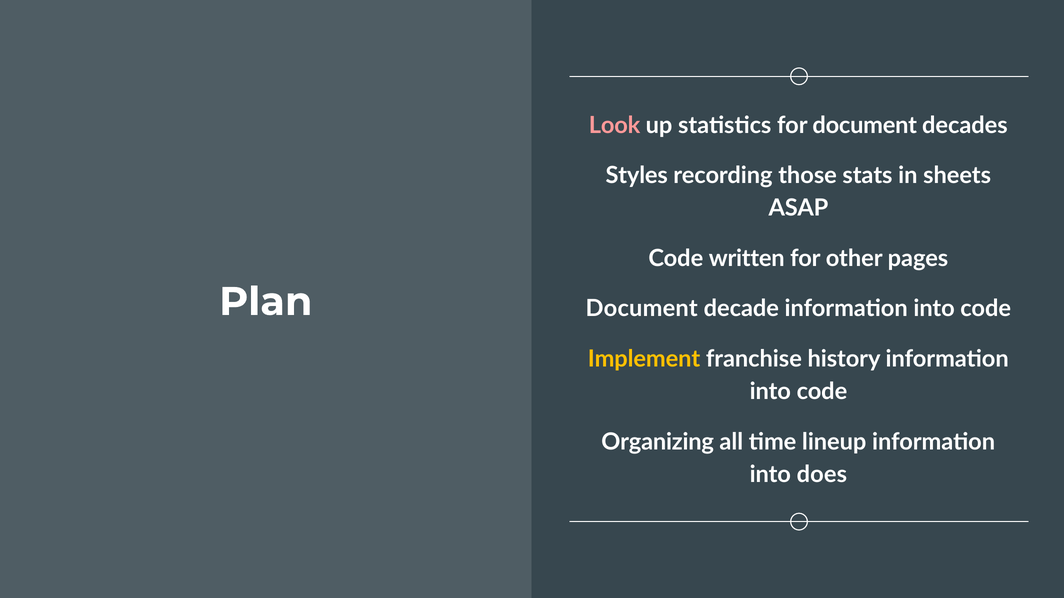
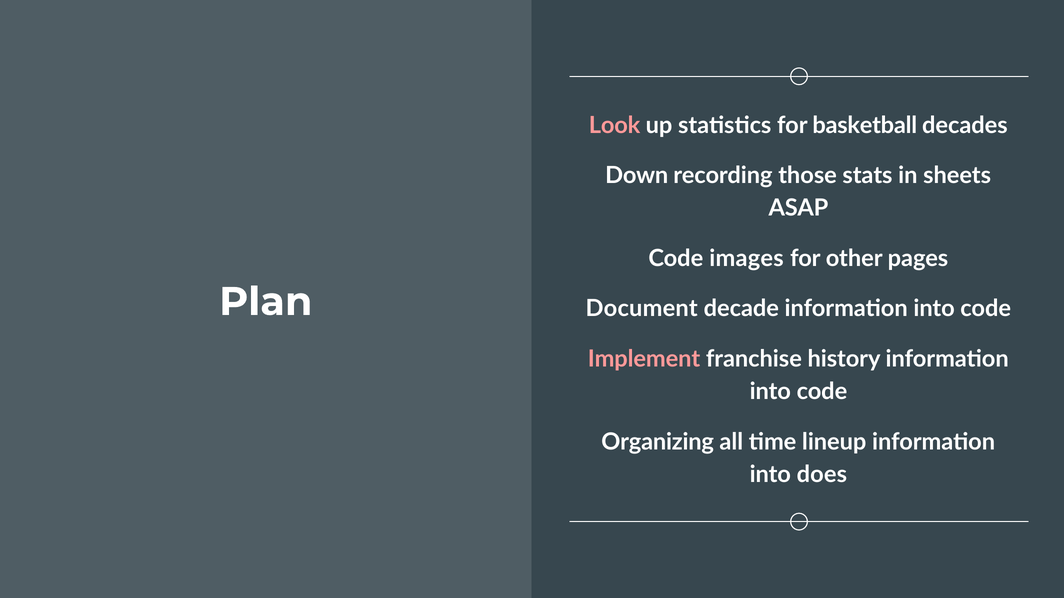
for document: document -> basketball (865, 125)
Styles: Styles -> Down (637, 176)
written: written -> images (747, 259)
Implement colour: yellow -> pink (644, 359)
